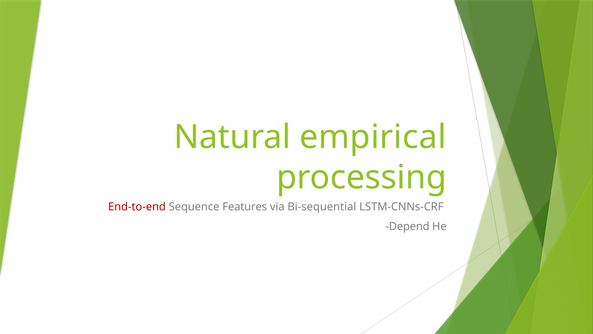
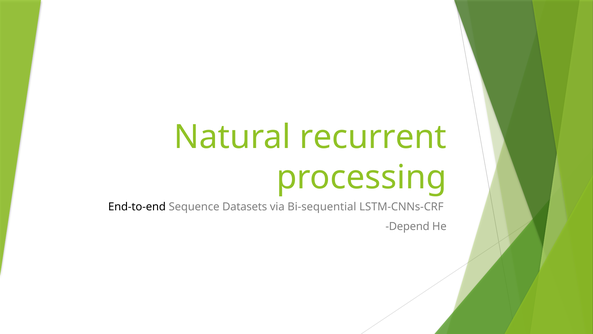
empirical: empirical -> recurrent (373, 137)
End-to-end colour: red -> black (137, 207)
Features: Features -> Datasets (245, 207)
